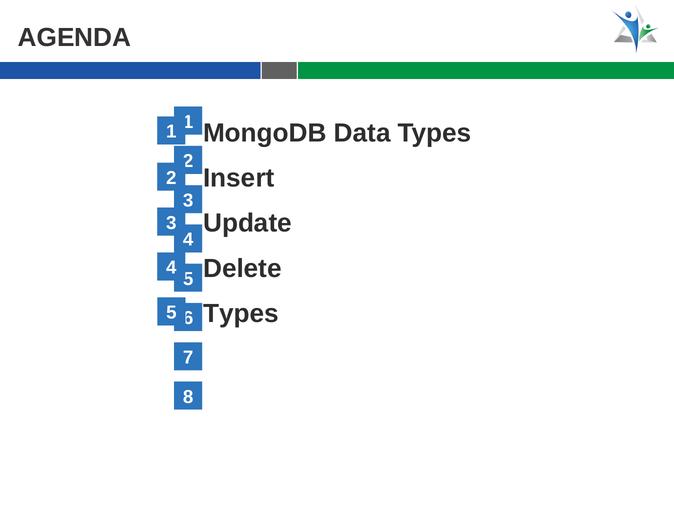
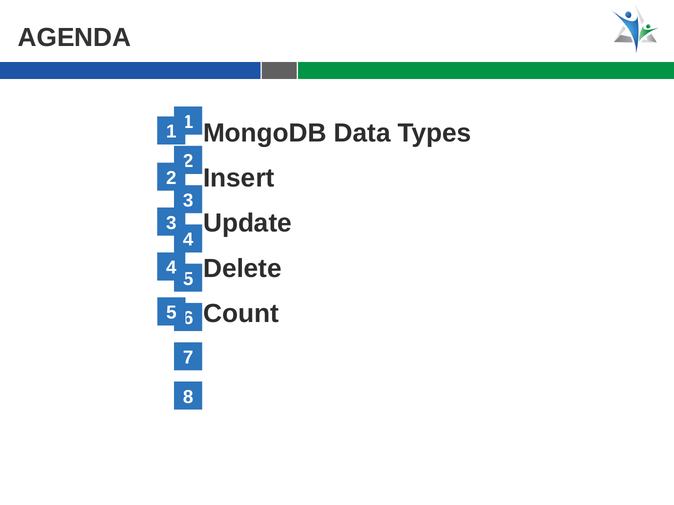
Types: Types -> Count (241, 314)
